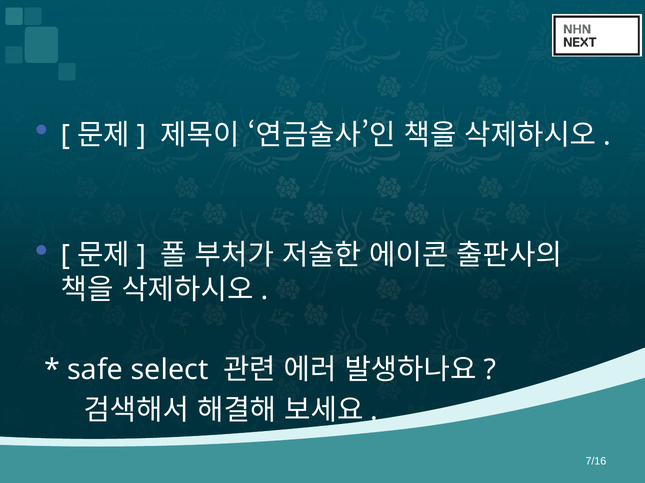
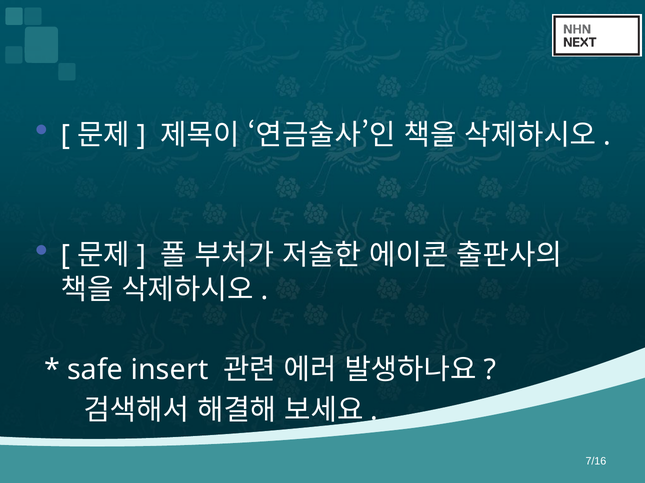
select: select -> insert (169, 371)
